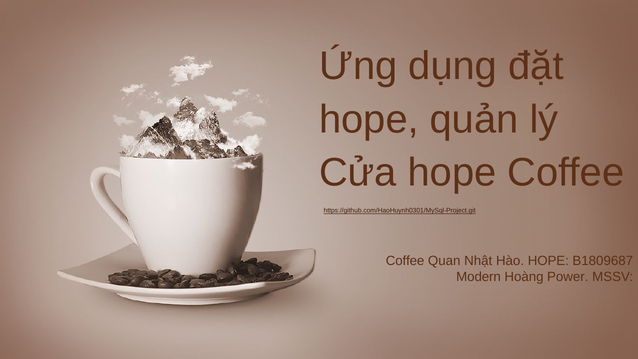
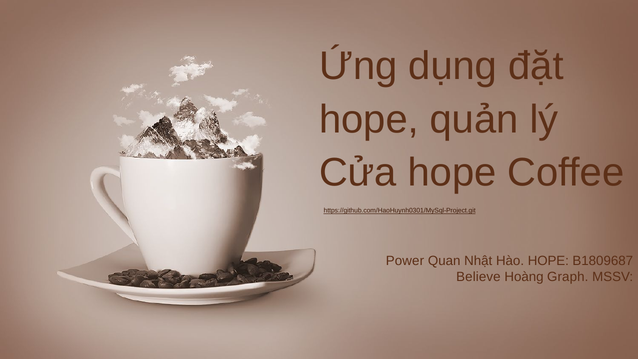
Coffee: Coffee -> Power (405, 261)
Modern: Modern -> Believe (478, 277)
Power: Power -> Graph (568, 277)
